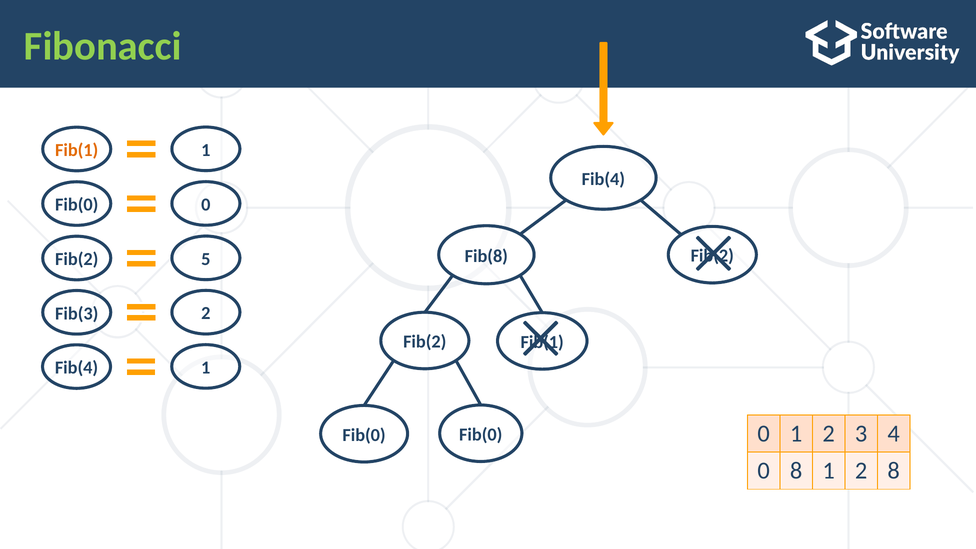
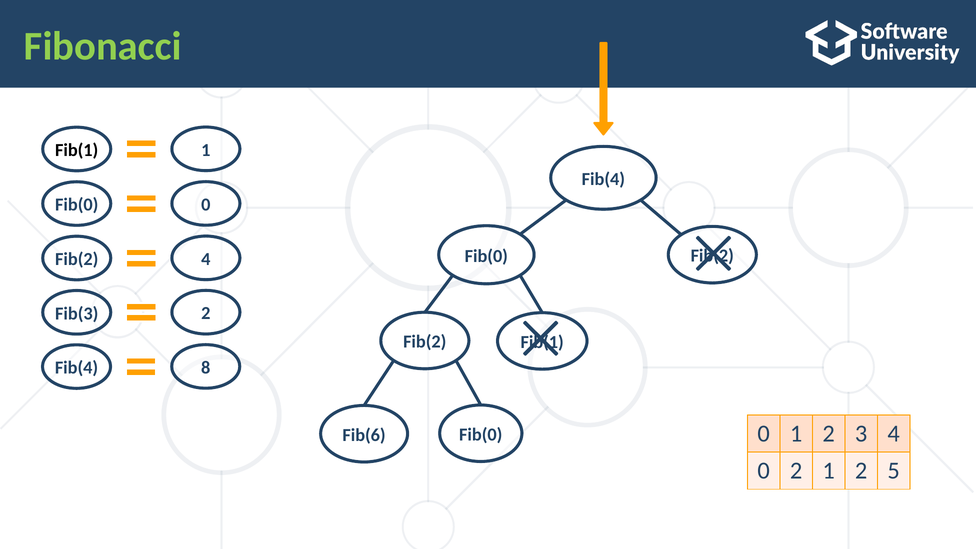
Fib(1 colour: orange -> black (77, 150)
Fib(8: Fib(8 -> Fib(0 (486, 256)
Fib(2 5: 5 -> 4 (206, 259)
Fib(4 1: 1 -> 8 (206, 368)
Fib(0: Fib(0 -> Fib(6 (364, 435)
0 8: 8 -> 2 (796, 471)
2 8: 8 -> 5 (894, 471)
